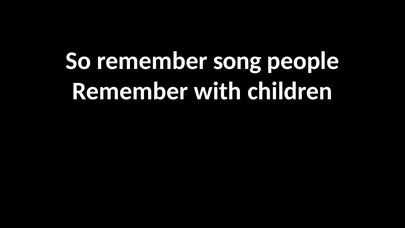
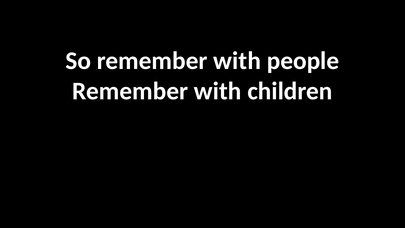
So remember song: song -> with (237, 61)
